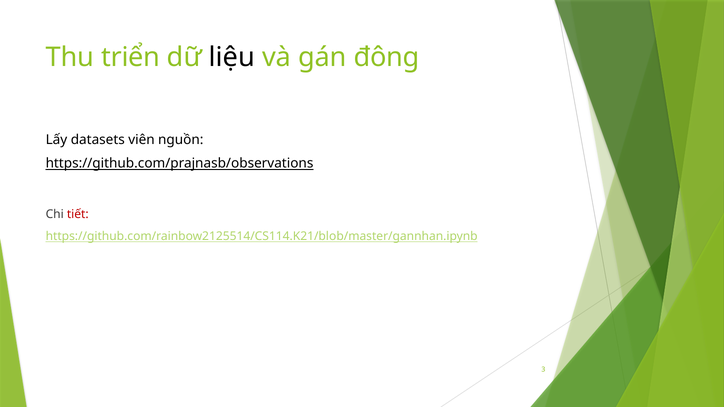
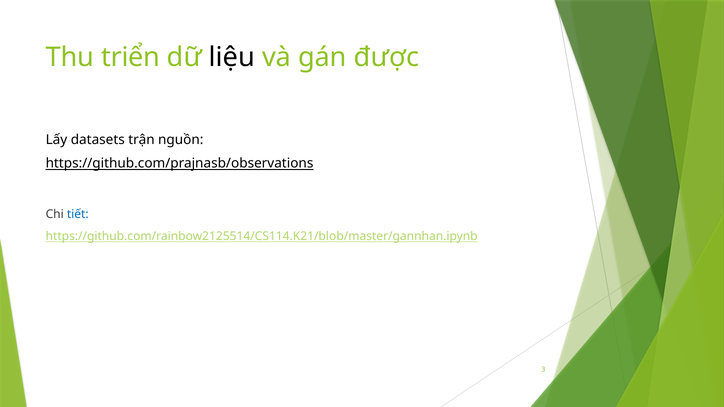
đông: đông -> được (387, 57)
viên: viên -> trận (141, 140)
tiết colour: red -> blue (78, 214)
